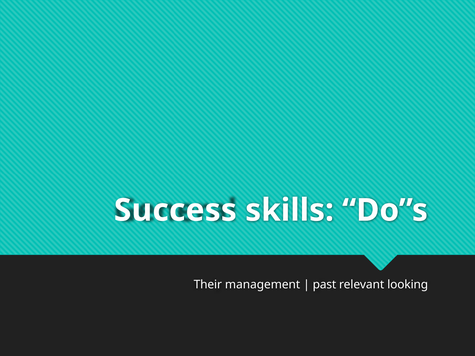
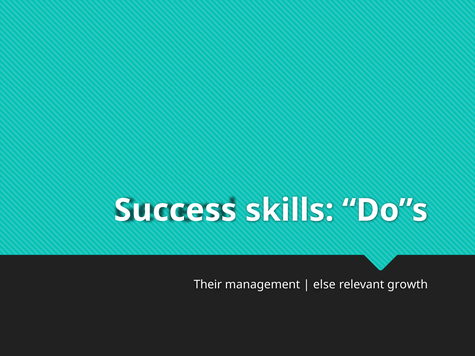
past: past -> else (324, 285)
looking: looking -> growth (408, 285)
